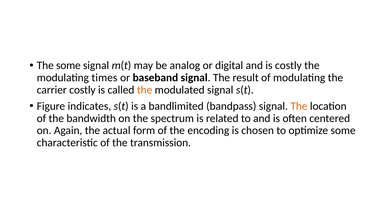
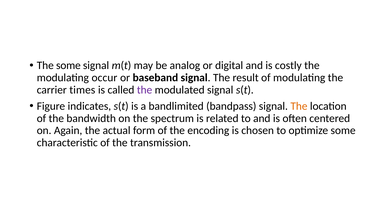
times: times -> occur (104, 78)
carrier costly: costly -> times (82, 90)
the colour: orange -> purple (145, 90)
